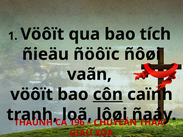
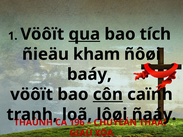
qua underline: none -> present (84, 34)
ñöôïc: ñöôïc -> kham (97, 54)
vaãn: vaãn -> baáy (89, 74)
